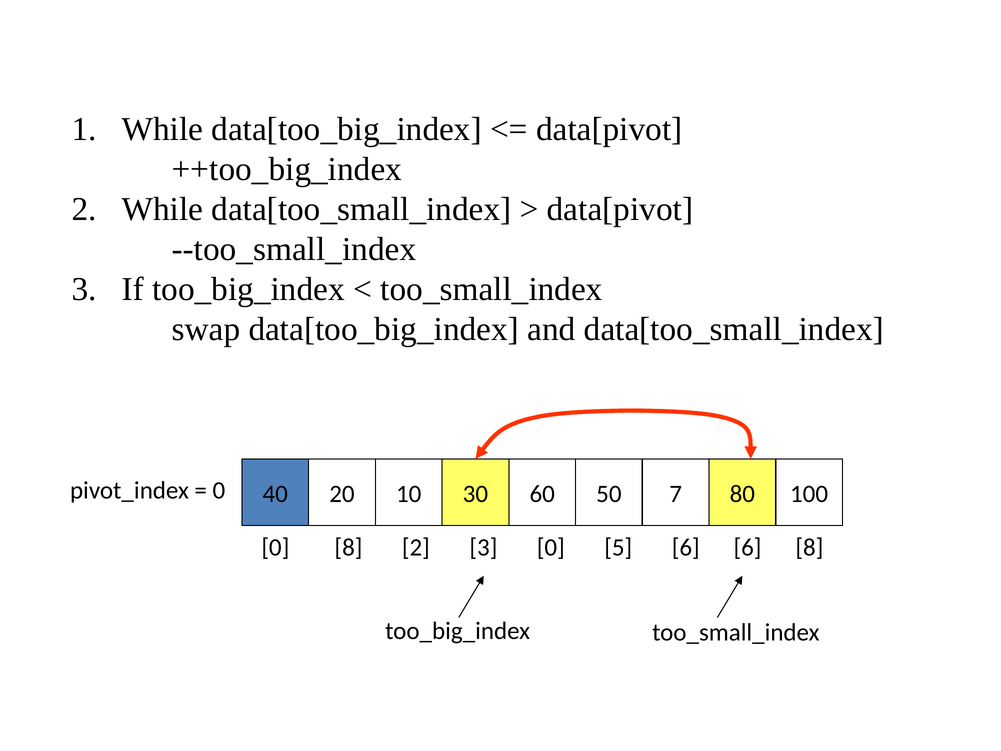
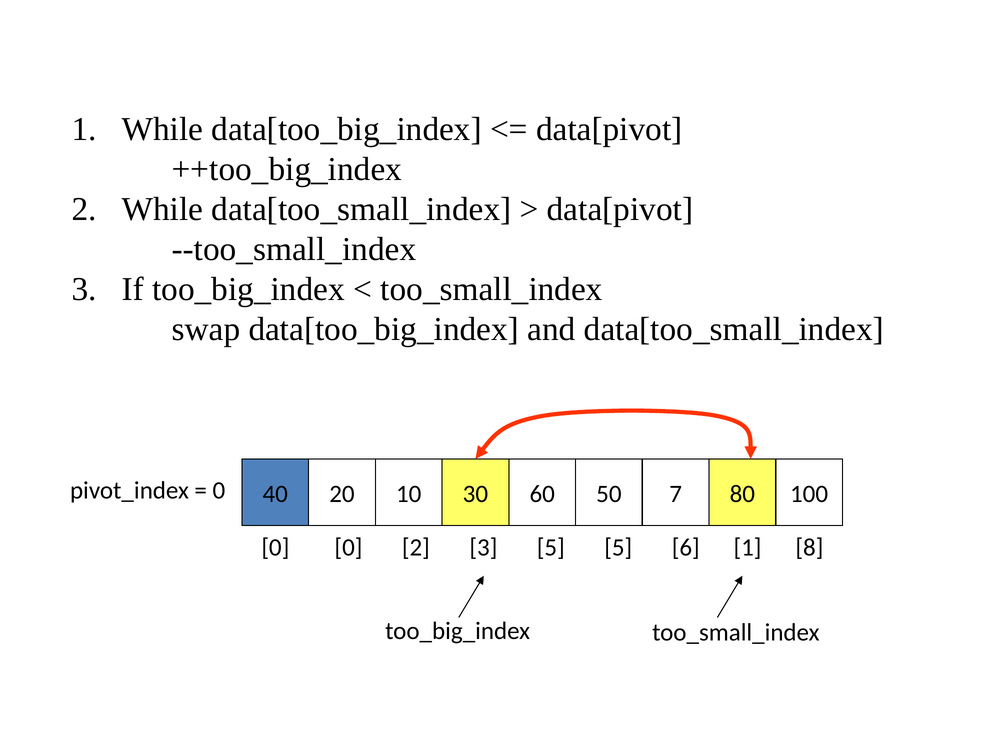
8: 8 -> 0 (348, 547)
3 0: 0 -> 5 (551, 547)
6 6: 6 -> 1 (748, 547)
